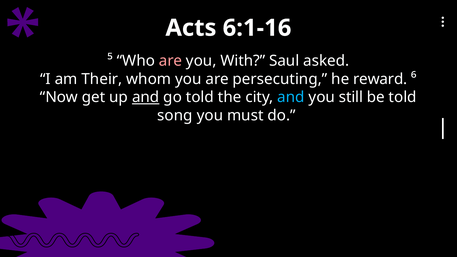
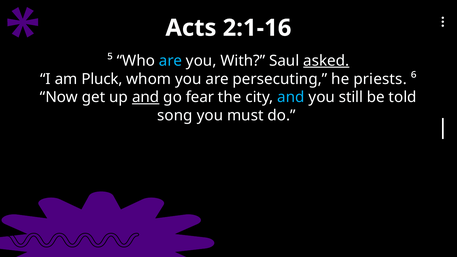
6:1-16: 6:1-16 -> 2:1-16 (257, 28)
are colour: pink -> light blue (171, 61)
asked underline: none -> present (326, 61)
Their: Their -> Pluck (102, 79)
reward: reward -> priests (380, 79)
go told: told -> fear (200, 97)
